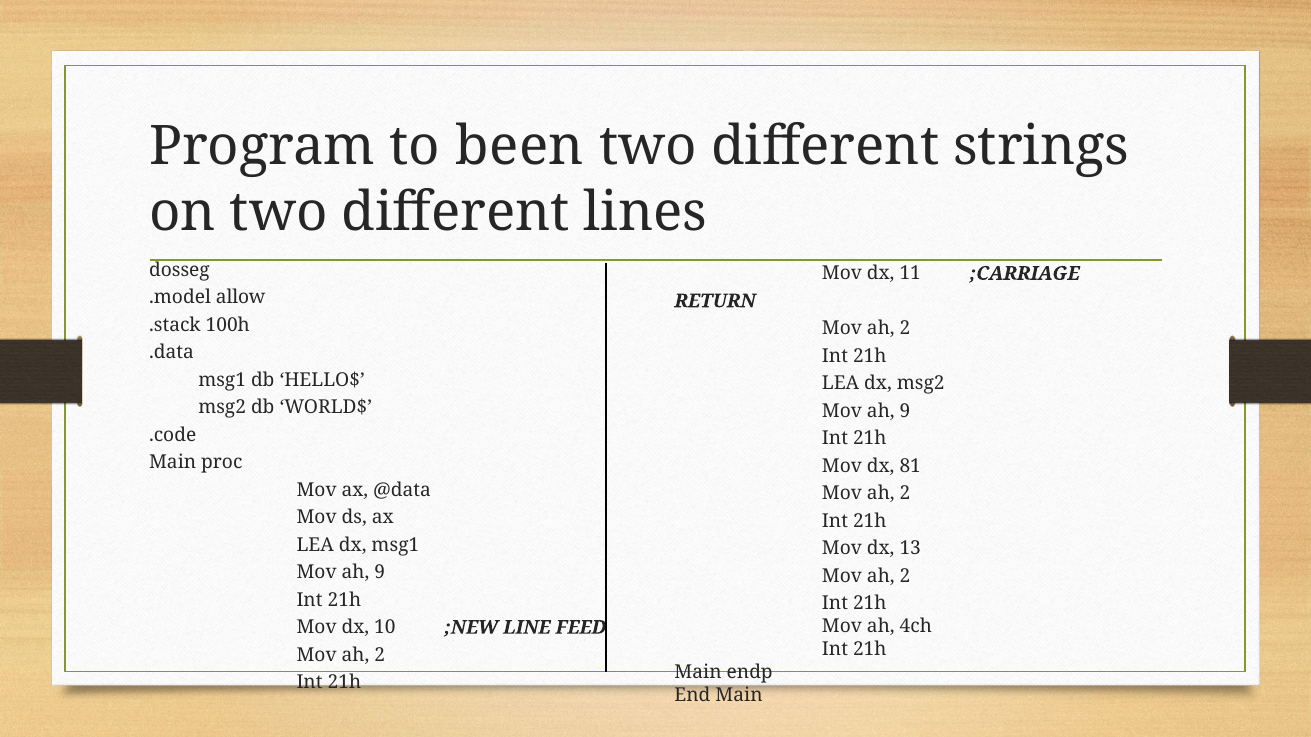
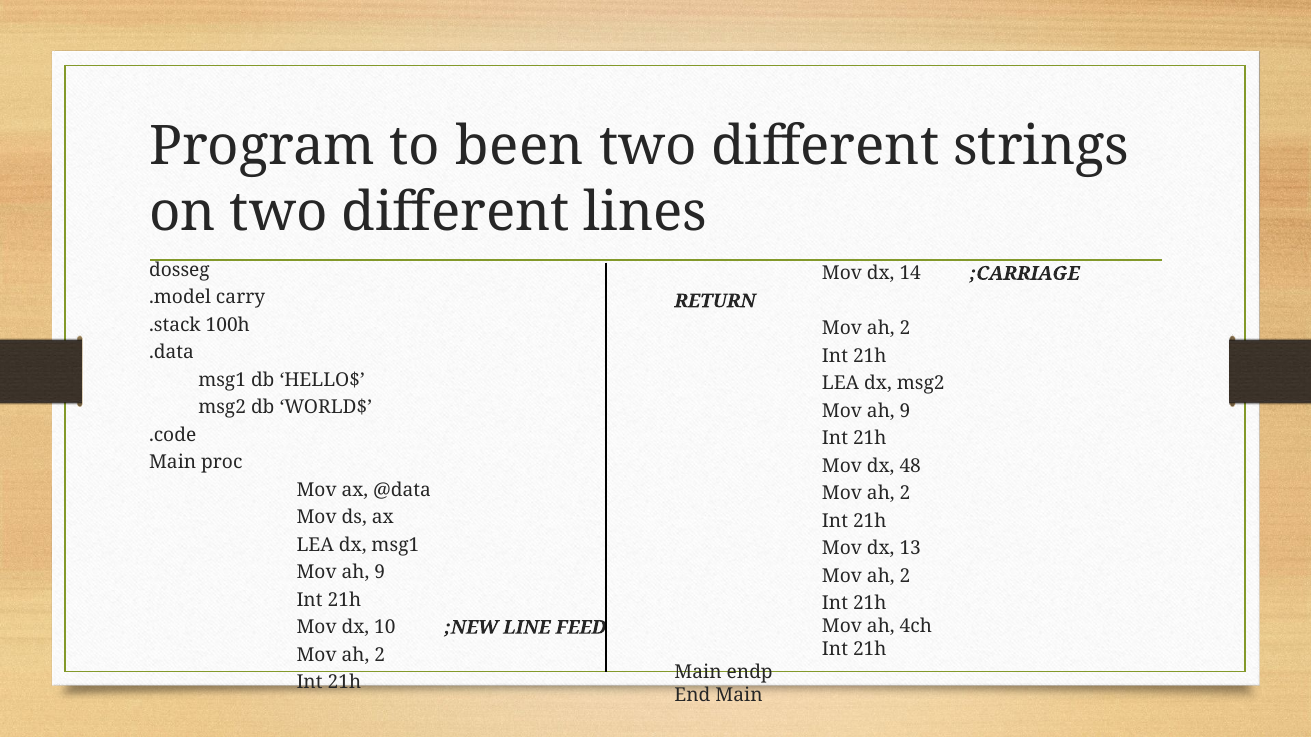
11: 11 -> 14 (910, 274)
allow: allow -> carry (241, 298)
81: 81 -> 48 (910, 466)
